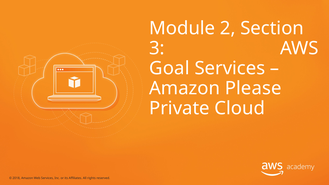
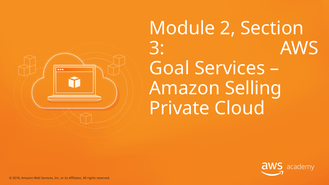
Please: Please -> Selling (253, 88)
